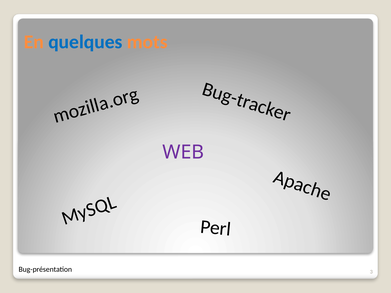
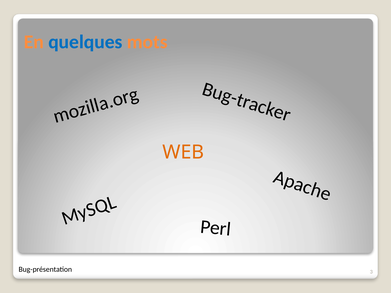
WEB colour: purple -> orange (183, 152)
